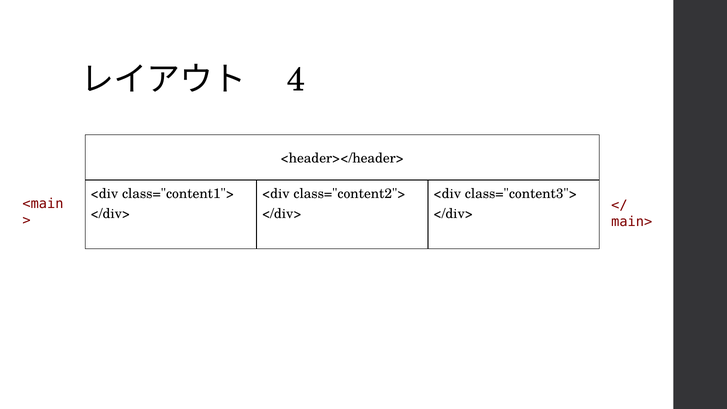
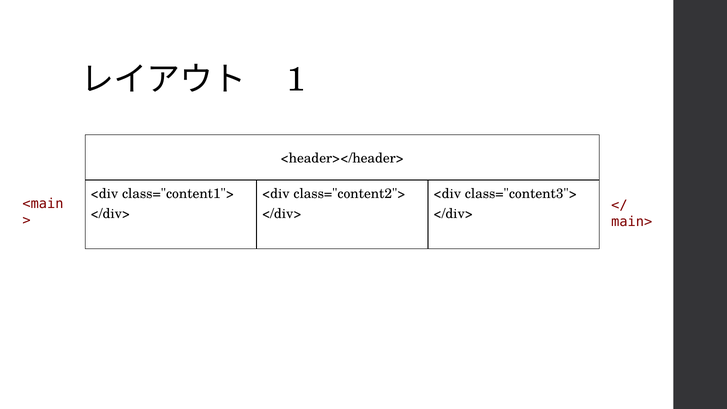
4: 4 -> 1 (296, 80)
